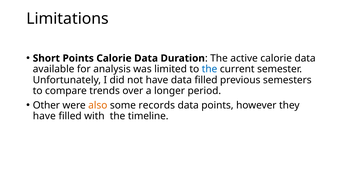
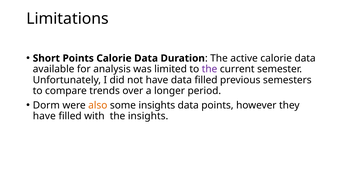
the colour: blue -> purple (210, 69)
Other: Other -> Dorm (46, 105)
some records: records -> insights (157, 105)
the timeline: timeline -> insights (148, 116)
